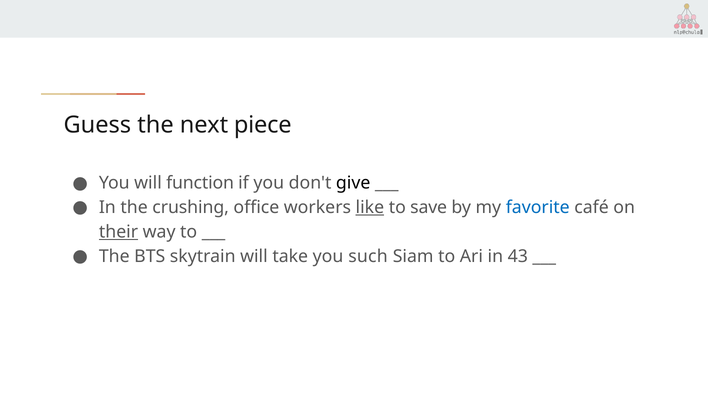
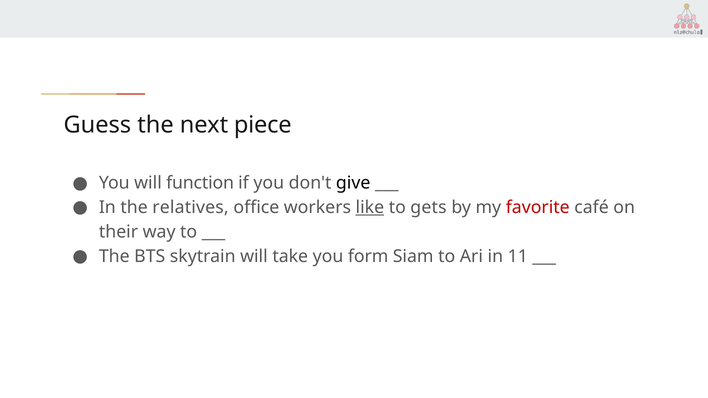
crushing: crushing -> relatives (191, 208)
save: save -> gets (428, 208)
favorite colour: blue -> red (538, 208)
their underline: present -> none (119, 232)
such: such -> form (368, 256)
43: 43 -> 11 (518, 256)
